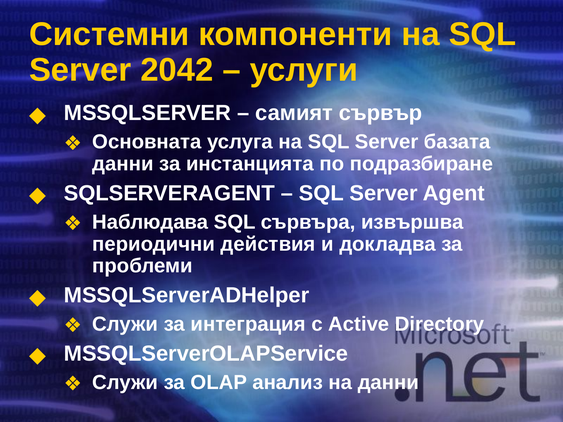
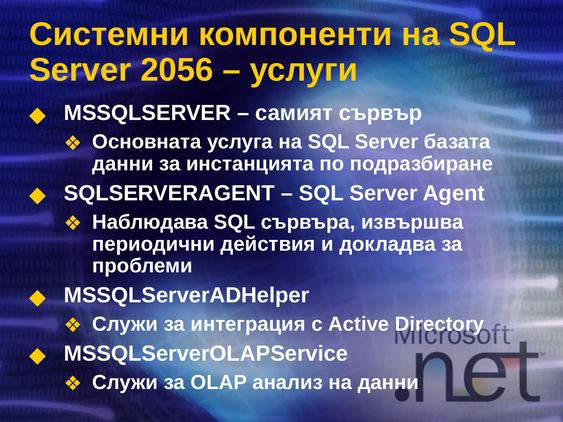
2042: 2042 -> 2056 (177, 70)
